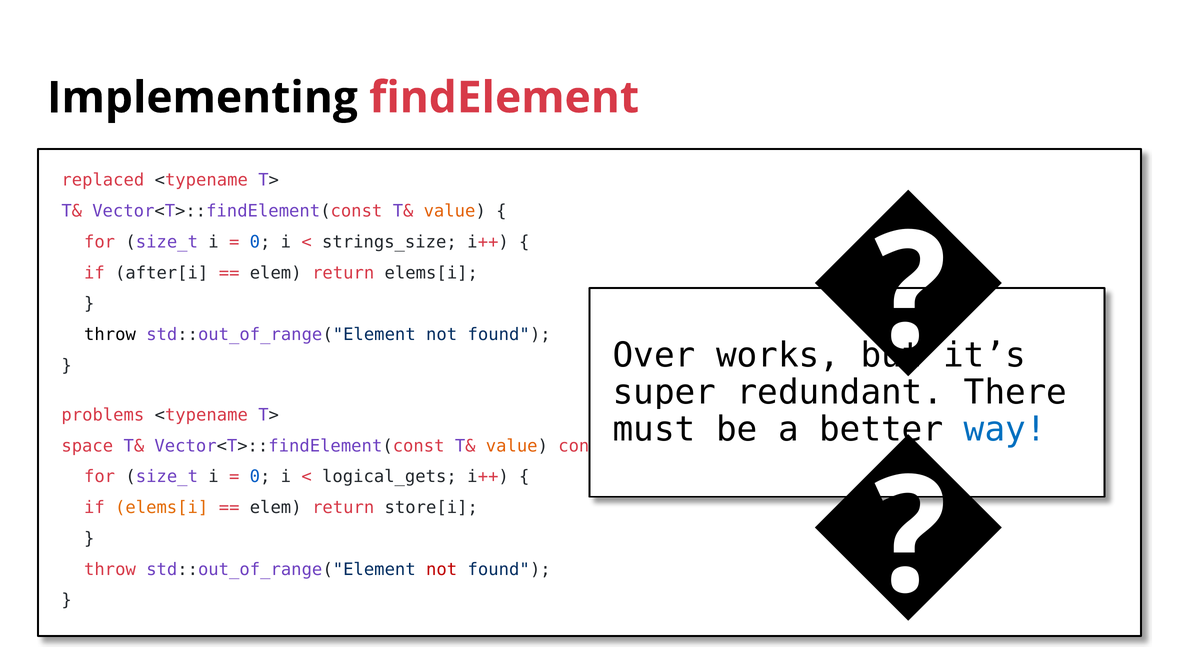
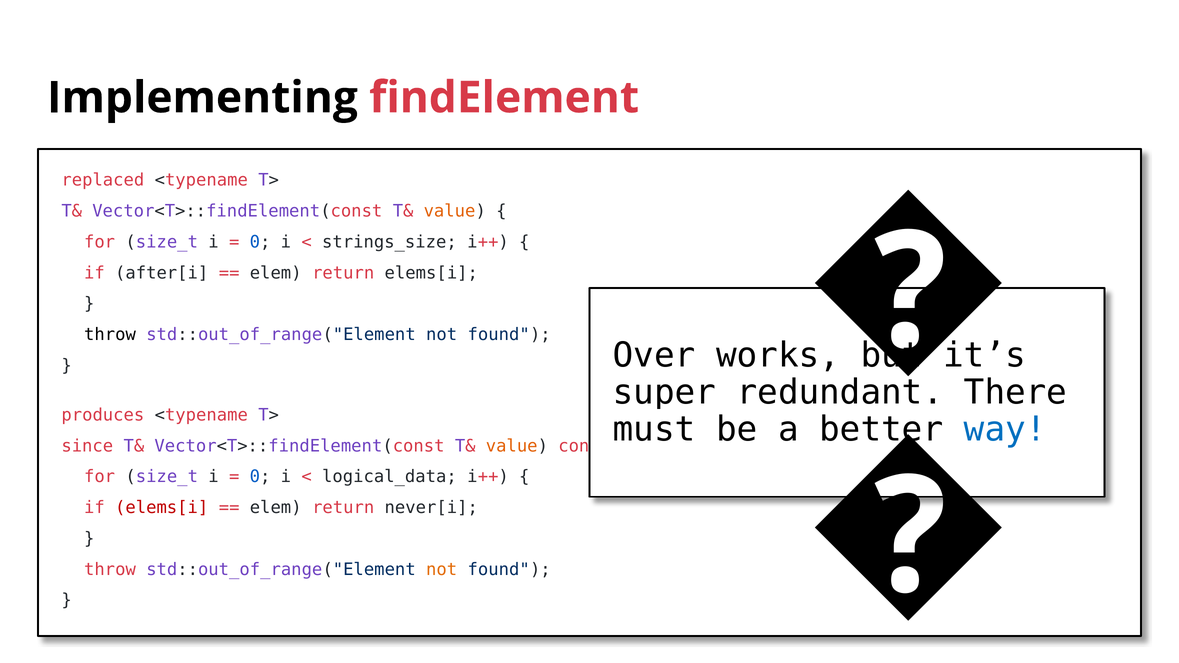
problems: problems -> produces (103, 415)
space: space -> since (87, 446)
logical_gets: logical_gets -> logical_data (389, 477)
elems[i colour: orange -> red (162, 508)
store[i: store[i -> never[i (431, 508)
not colour: red -> orange (442, 569)
